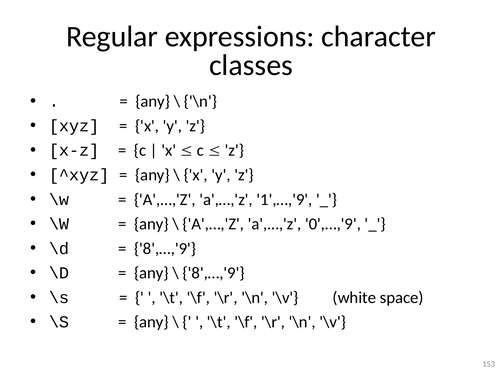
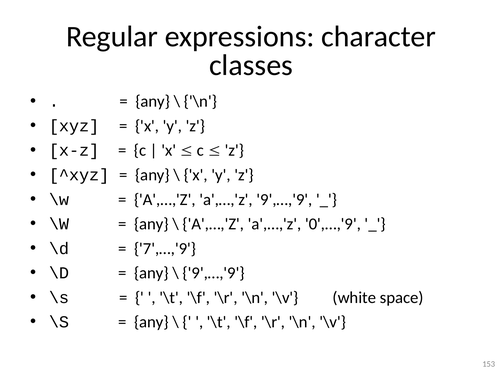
a',…,'z 1',…,'9: 1',…,'9 -> 9',…,'9 (284, 200)
8',…,'9: 8',…,'9 -> 7',…,'9 (165, 249)
8',…,'9: 8',…,'9 -> 9',…,'9 (214, 273)
